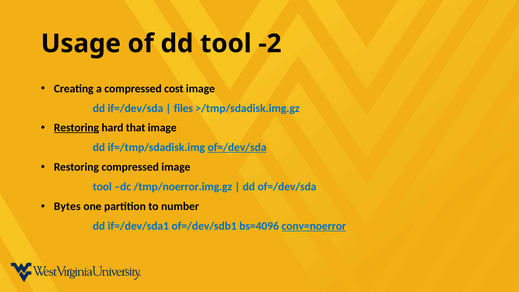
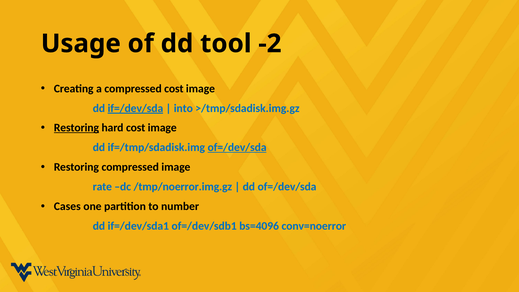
if=/dev/sda underline: none -> present (135, 108)
files: files -> into (183, 108)
hard that: that -> cost (136, 128)
tool: tool -> rate (102, 187)
Bytes: Bytes -> Cases (67, 206)
conv=noerror underline: present -> none (314, 226)
